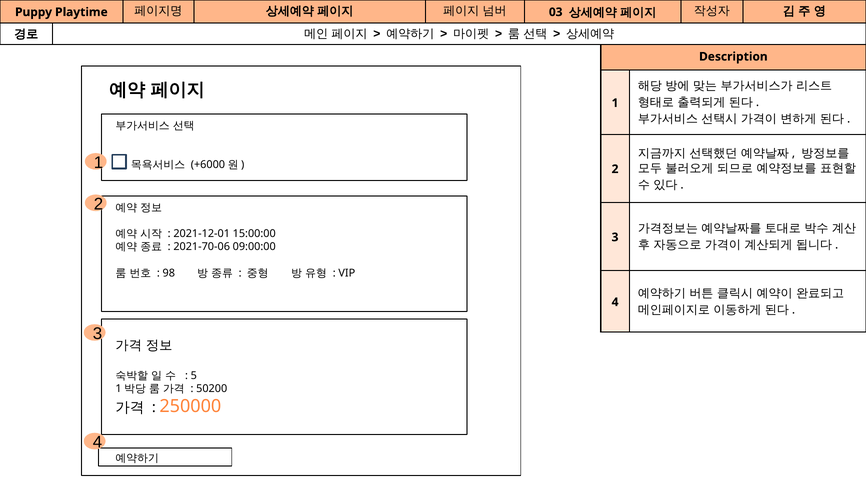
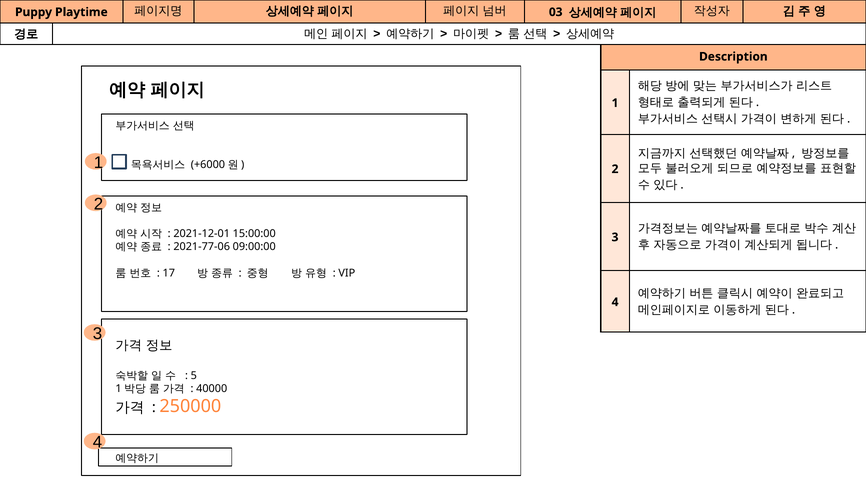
2021-70-06: 2021-70-06 -> 2021-77-06 (202, 247)
98: 98 -> 17 (169, 273)
50200: 50200 -> 40000 (212, 389)
